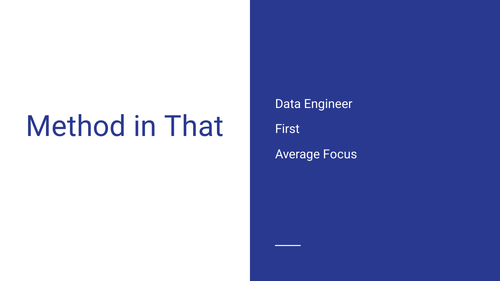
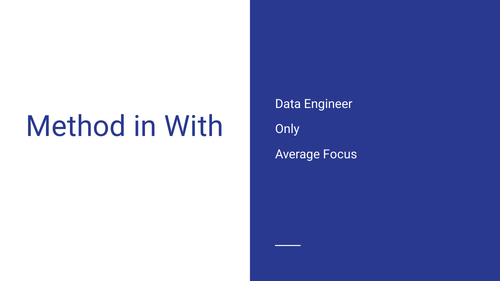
That: That -> With (194, 127)
First: First -> Only (287, 129)
